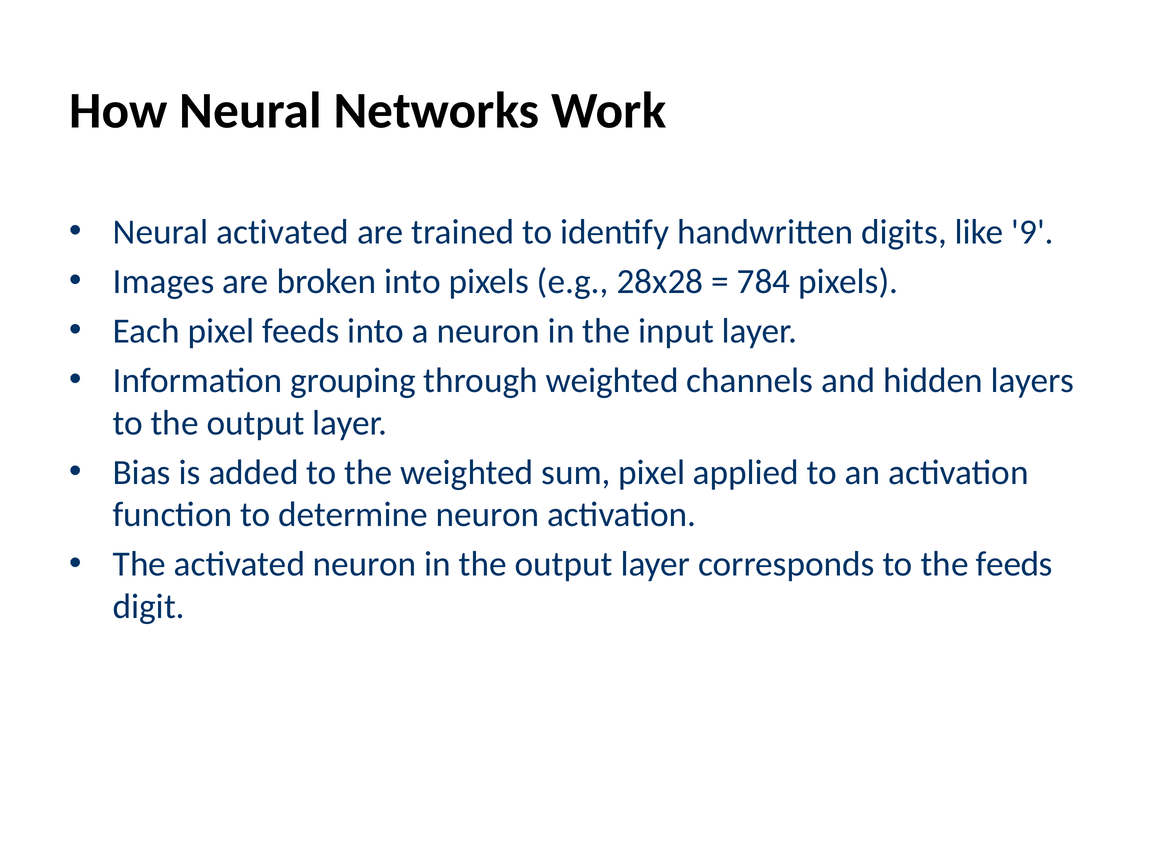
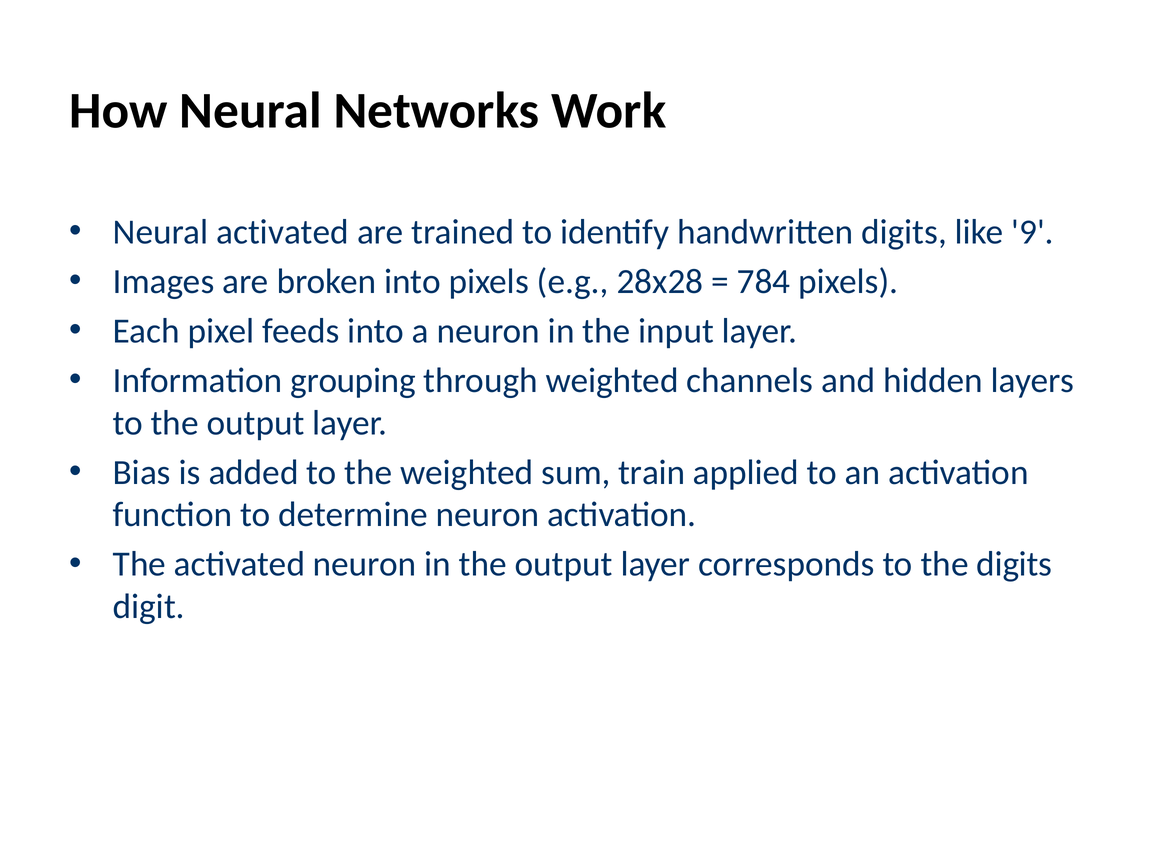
sum pixel: pixel -> train (652, 472)
the feeds: feeds -> digits (1014, 564)
